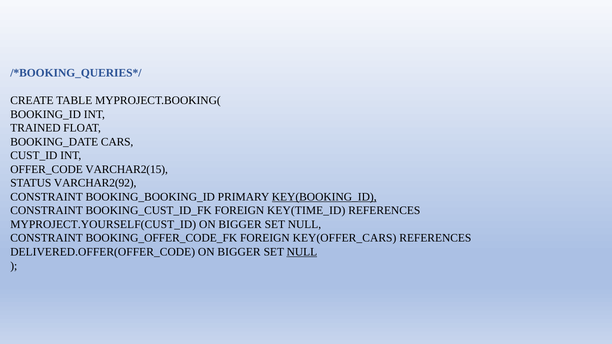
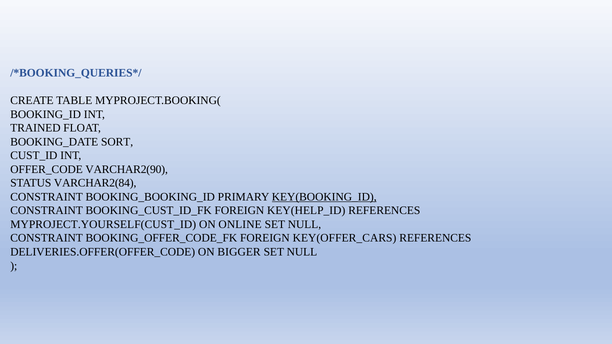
CARS: CARS -> SORT (117, 142)
VARCHAR2(15: VARCHAR2(15 -> VARCHAR2(90 (127, 170)
VARCHAR2(92: VARCHAR2(92 -> VARCHAR2(84 (95, 183)
KEY(TIME_ID: KEY(TIME_ID -> KEY(HELP_ID (306, 211)
BIGGER: BIGGER -> ONLINE (240, 225)
DELIVERED.OFFER(OFFER_CODE: DELIVERED.OFFER(OFFER_CODE -> DELIVERIES.OFFER(OFFER_CODE (103, 252)
NULL underline: present -> none (302, 252)
